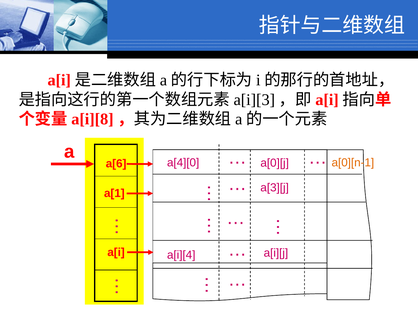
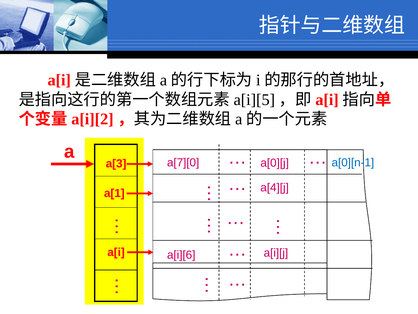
a[i][3: a[i][3 -> a[i][5 (254, 100)
a[i][8: a[i][8 -> a[i][2 (92, 119)
a[4][0: a[4][0 -> a[7][0 (183, 163)
a[0][n-1 colour: orange -> blue (353, 163)
a[6: a[6 -> a[3 (116, 163)
a[3][j: a[3][j -> a[4][j (275, 187)
a[i][4: a[i][4 -> a[i][6 (181, 255)
